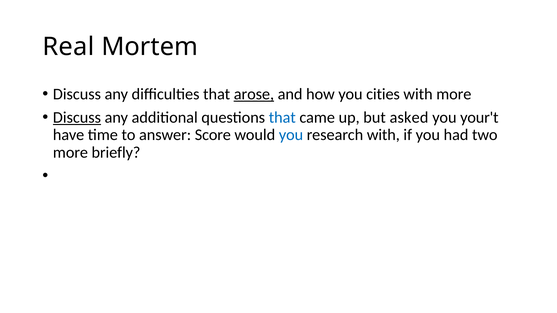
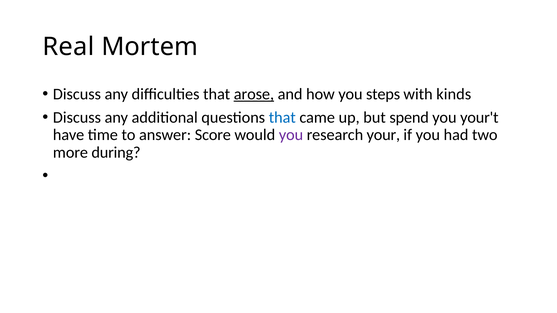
cities: cities -> steps (383, 94)
with more: more -> kinds (454, 94)
Discuss underline: present -> none (77, 118)
asked: asked -> spend (409, 118)
you colour: blue -> purple (291, 135)
research with: with -> your (383, 135)
briefly: briefly -> during (116, 153)
